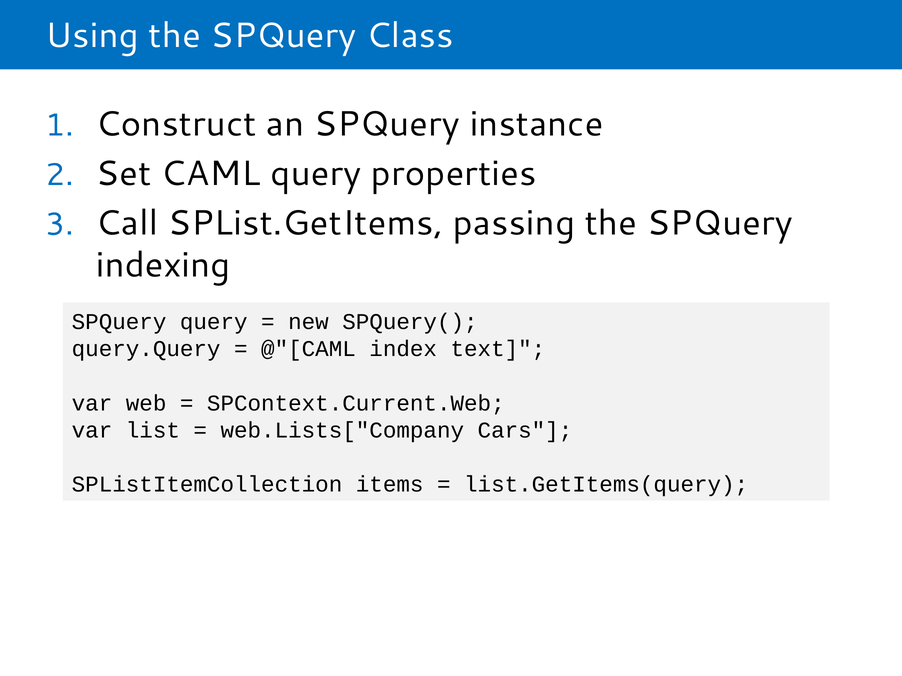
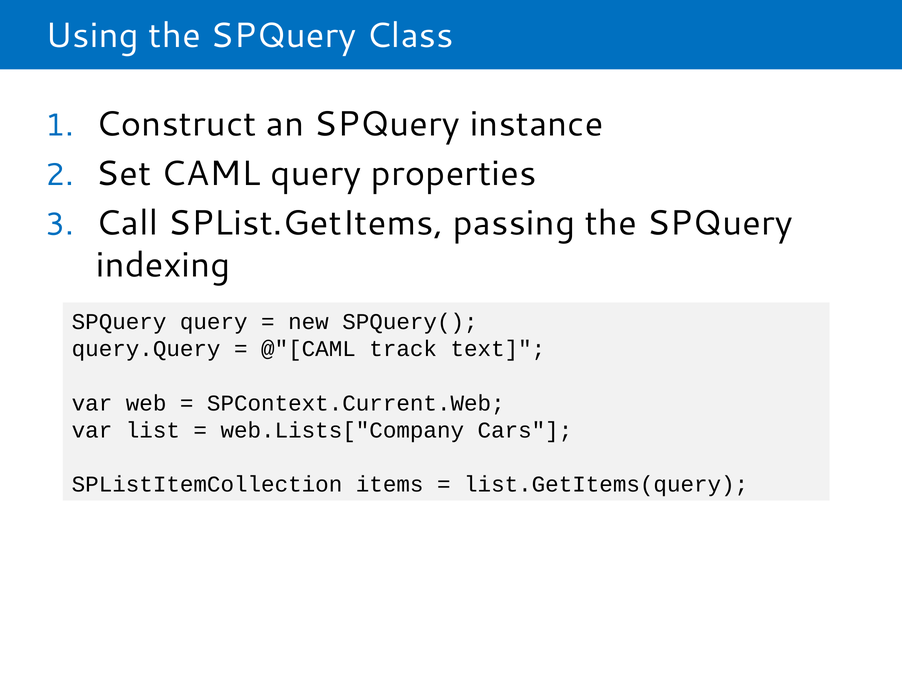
index: index -> track (403, 349)
